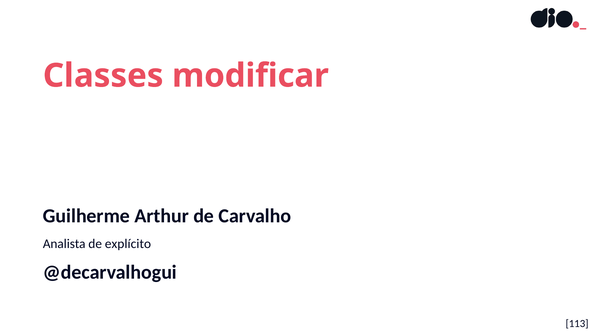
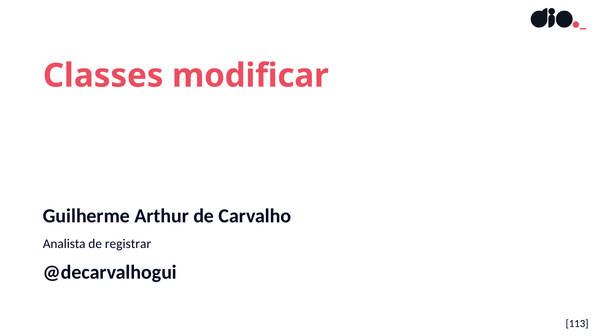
explícito: explícito -> registrar (128, 244)
